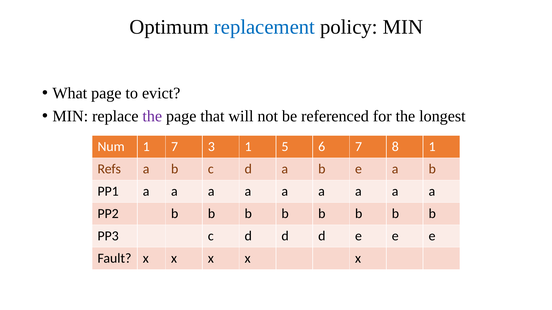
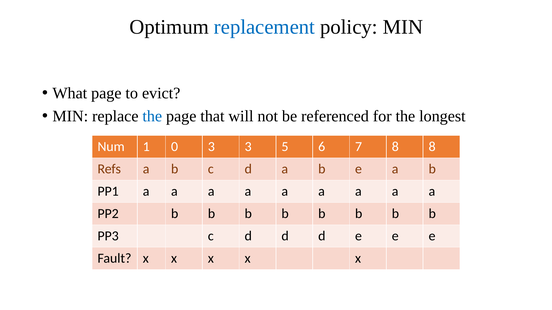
the colour: purple -> blue (152, 116)
1 7: 7 -> 0 (175, 147)
3 1: 1 -> 3 (248, 147)
8 1: 1 -> 8 (432, 147)
